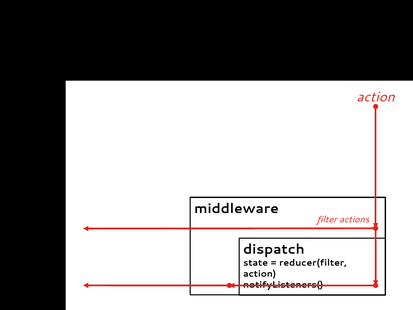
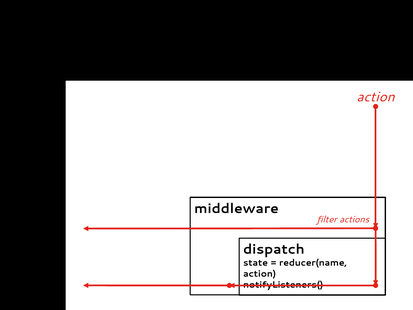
reducer(filter: reducer(filter -> reducer(name (313, 263)
